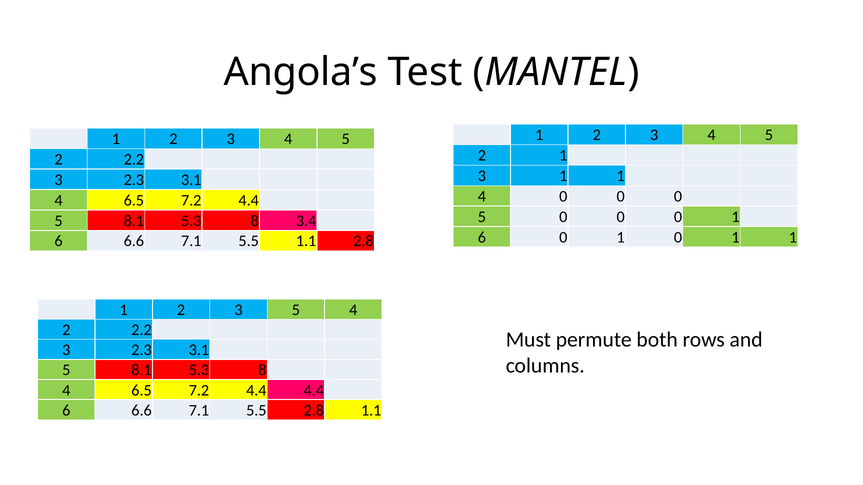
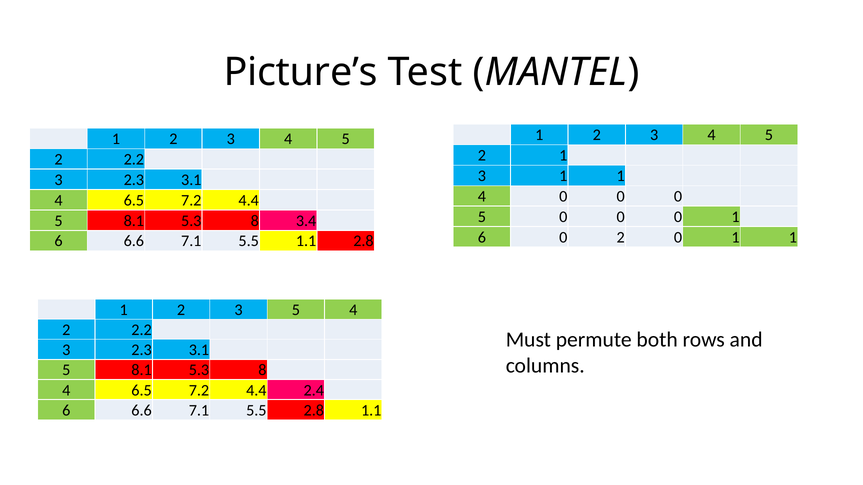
Angola’s: Angola’s -> Picture’s (301, 73)
6 0 1: 1 -> 2 (621, 237)
4.4 4.4: 4.4 -> 2.4 (314, 391)
